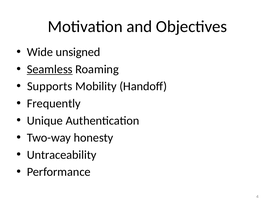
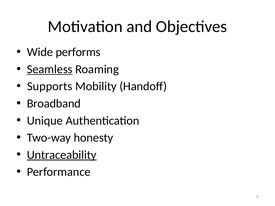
unsigned: unsigned -> performs (78, 52)
Frequently: Frequently -> Broadband (54, 104)
Untraceability underline: none -> present (62, 155)
